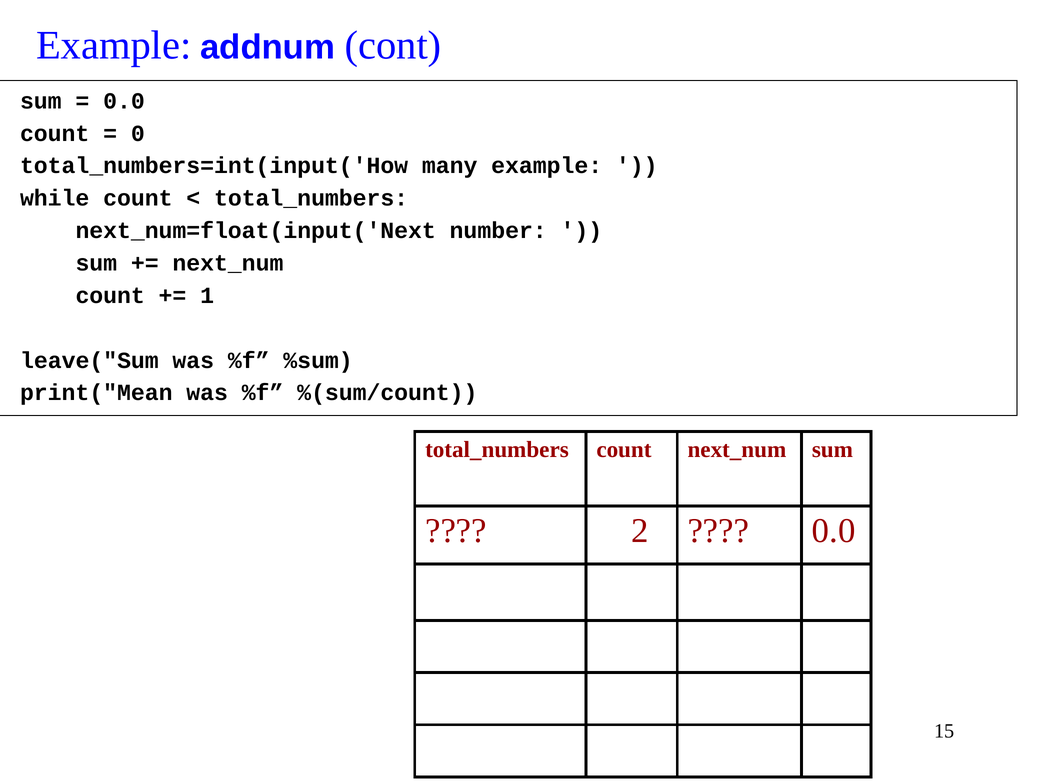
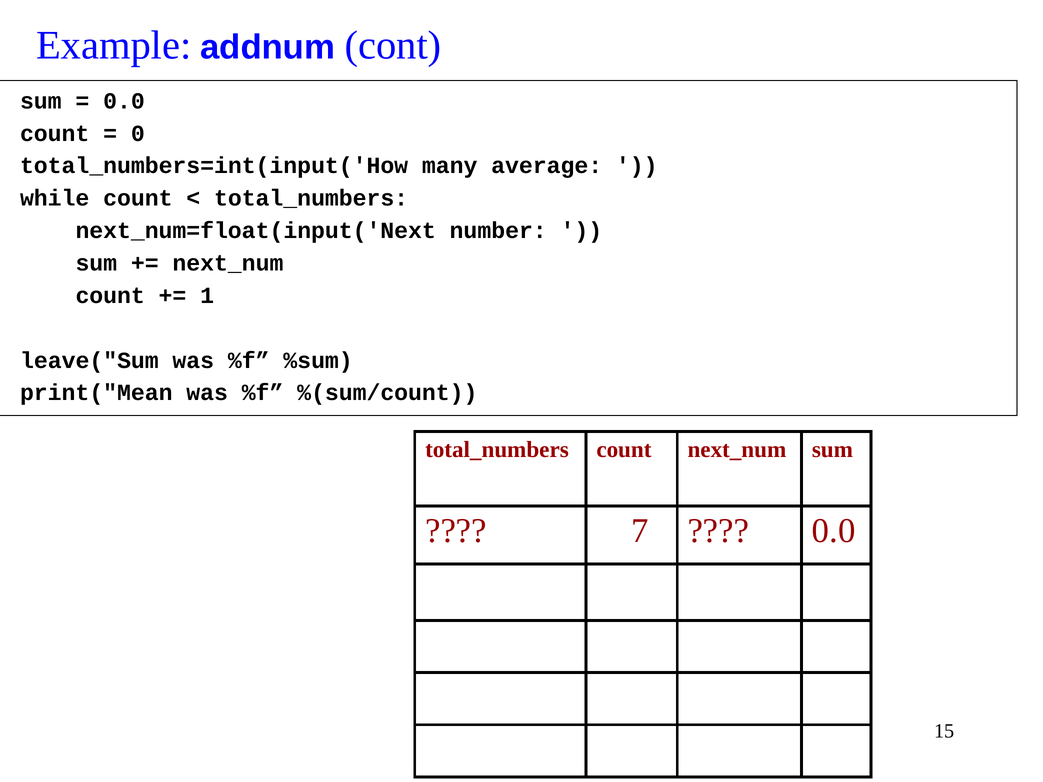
many example: example -> average (547, 166)
2: 2 -> 7 (640, 531)
